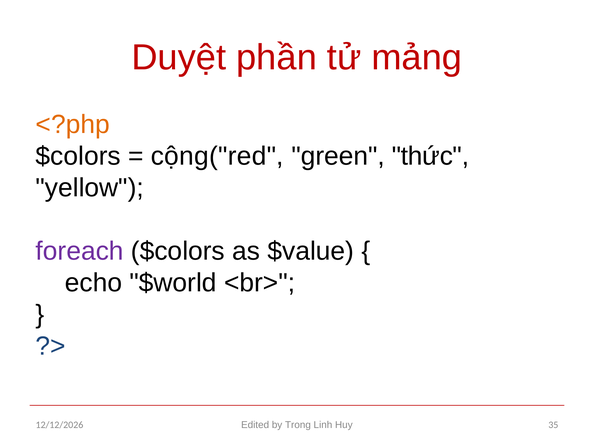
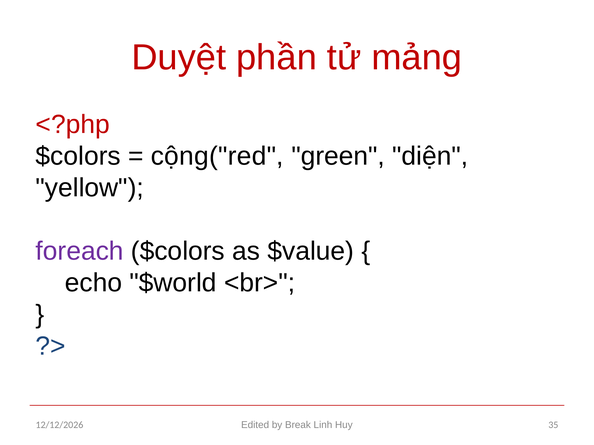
<?php colour: orange -> red (73, 125)
thức: thức -> diện (430, 156)
Trong: Trong -> Break (298, 425)
